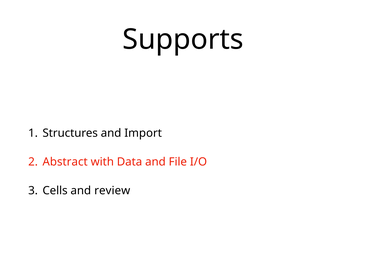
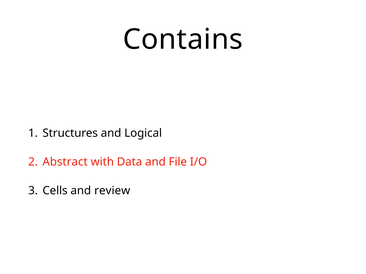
Supports: Supports -> Contains (183, 40)
Import: Import -> Logical (143, 133)
